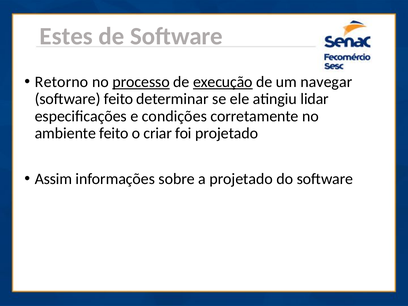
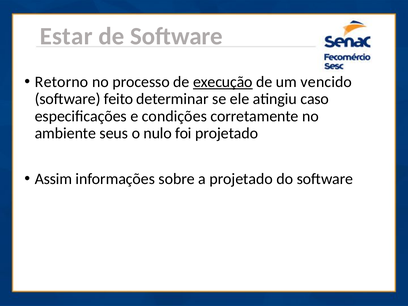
Estes: Estes -> Estar (66, 36)
processo underline: present -> none (141, 82)
navegar: navegar -> vencido (326, 82)
lidar: lidar -> caso (315, 99)
ambiente feito: feito -> seus (114, 133)
criar: criar -> nulo (158, 133)
